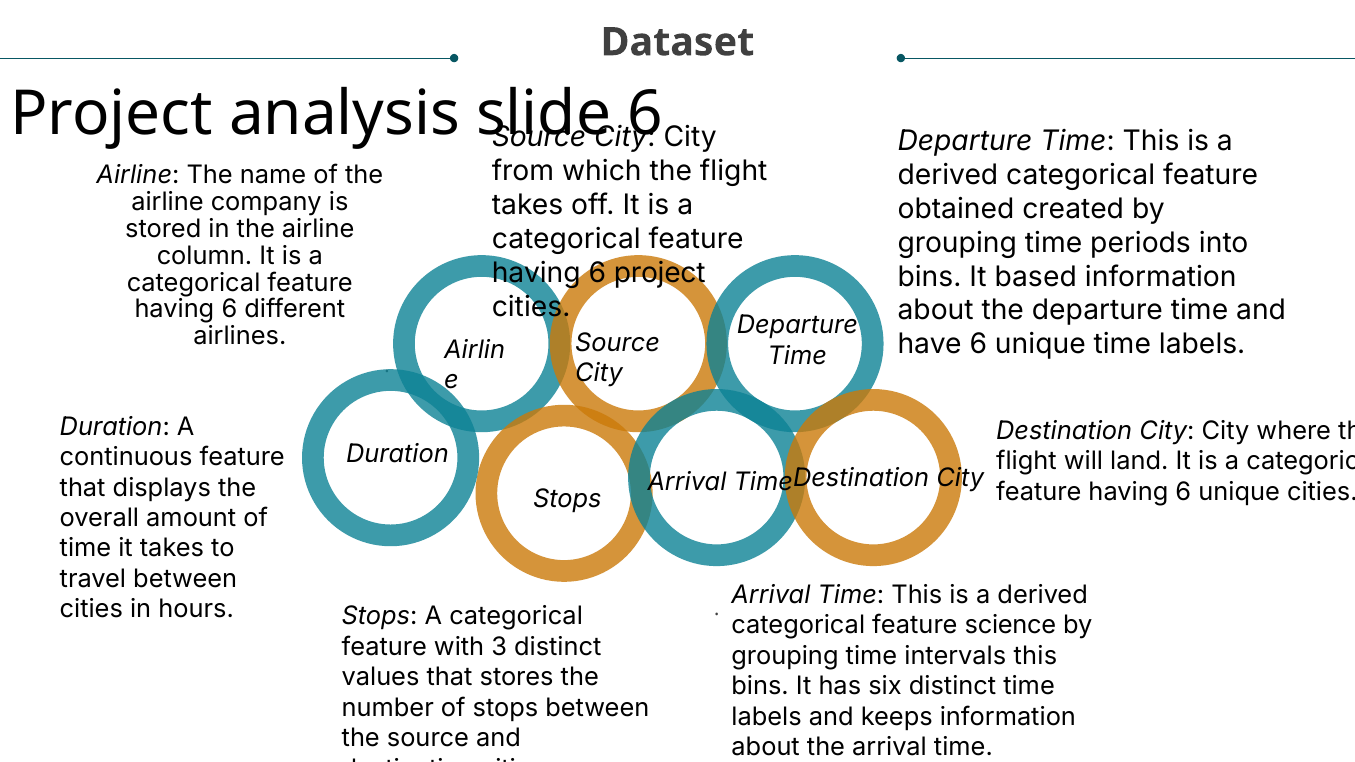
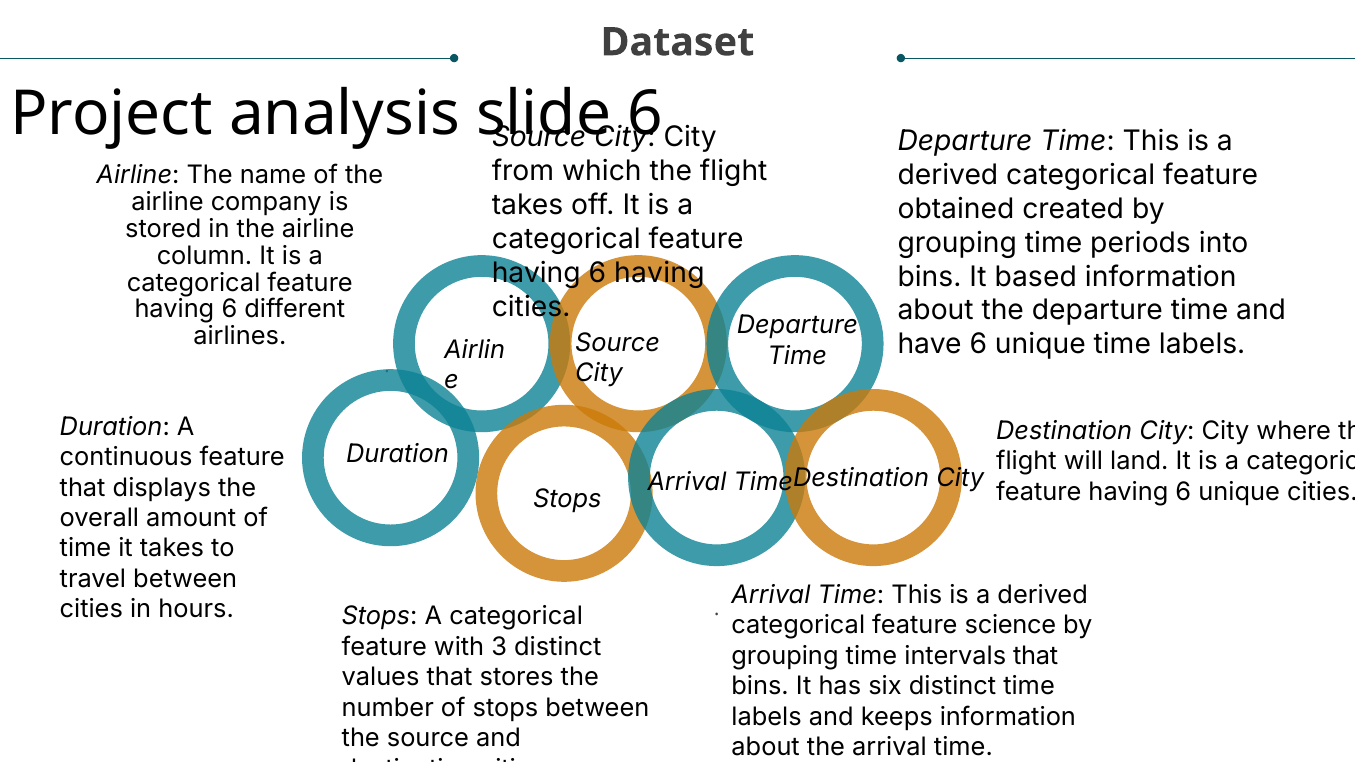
6 project: project -> having (659, 273)
intervals this: this -> that (1036, 656)
